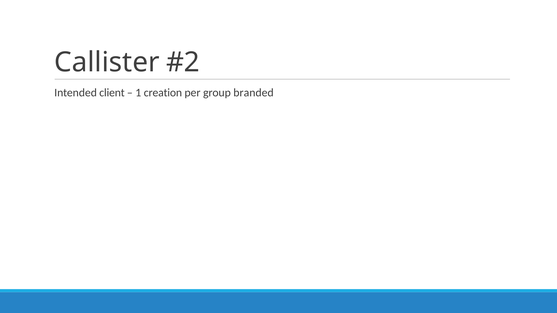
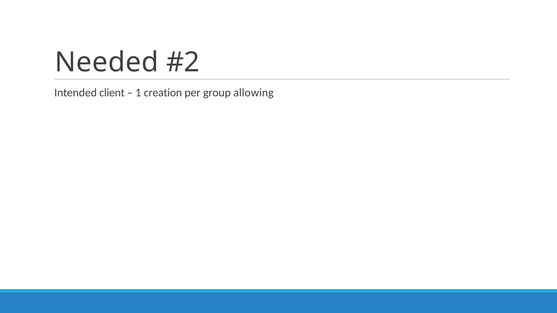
Callister: Callister -> Needed (107, 62)
branded: branded -> allowing (254, 93)
